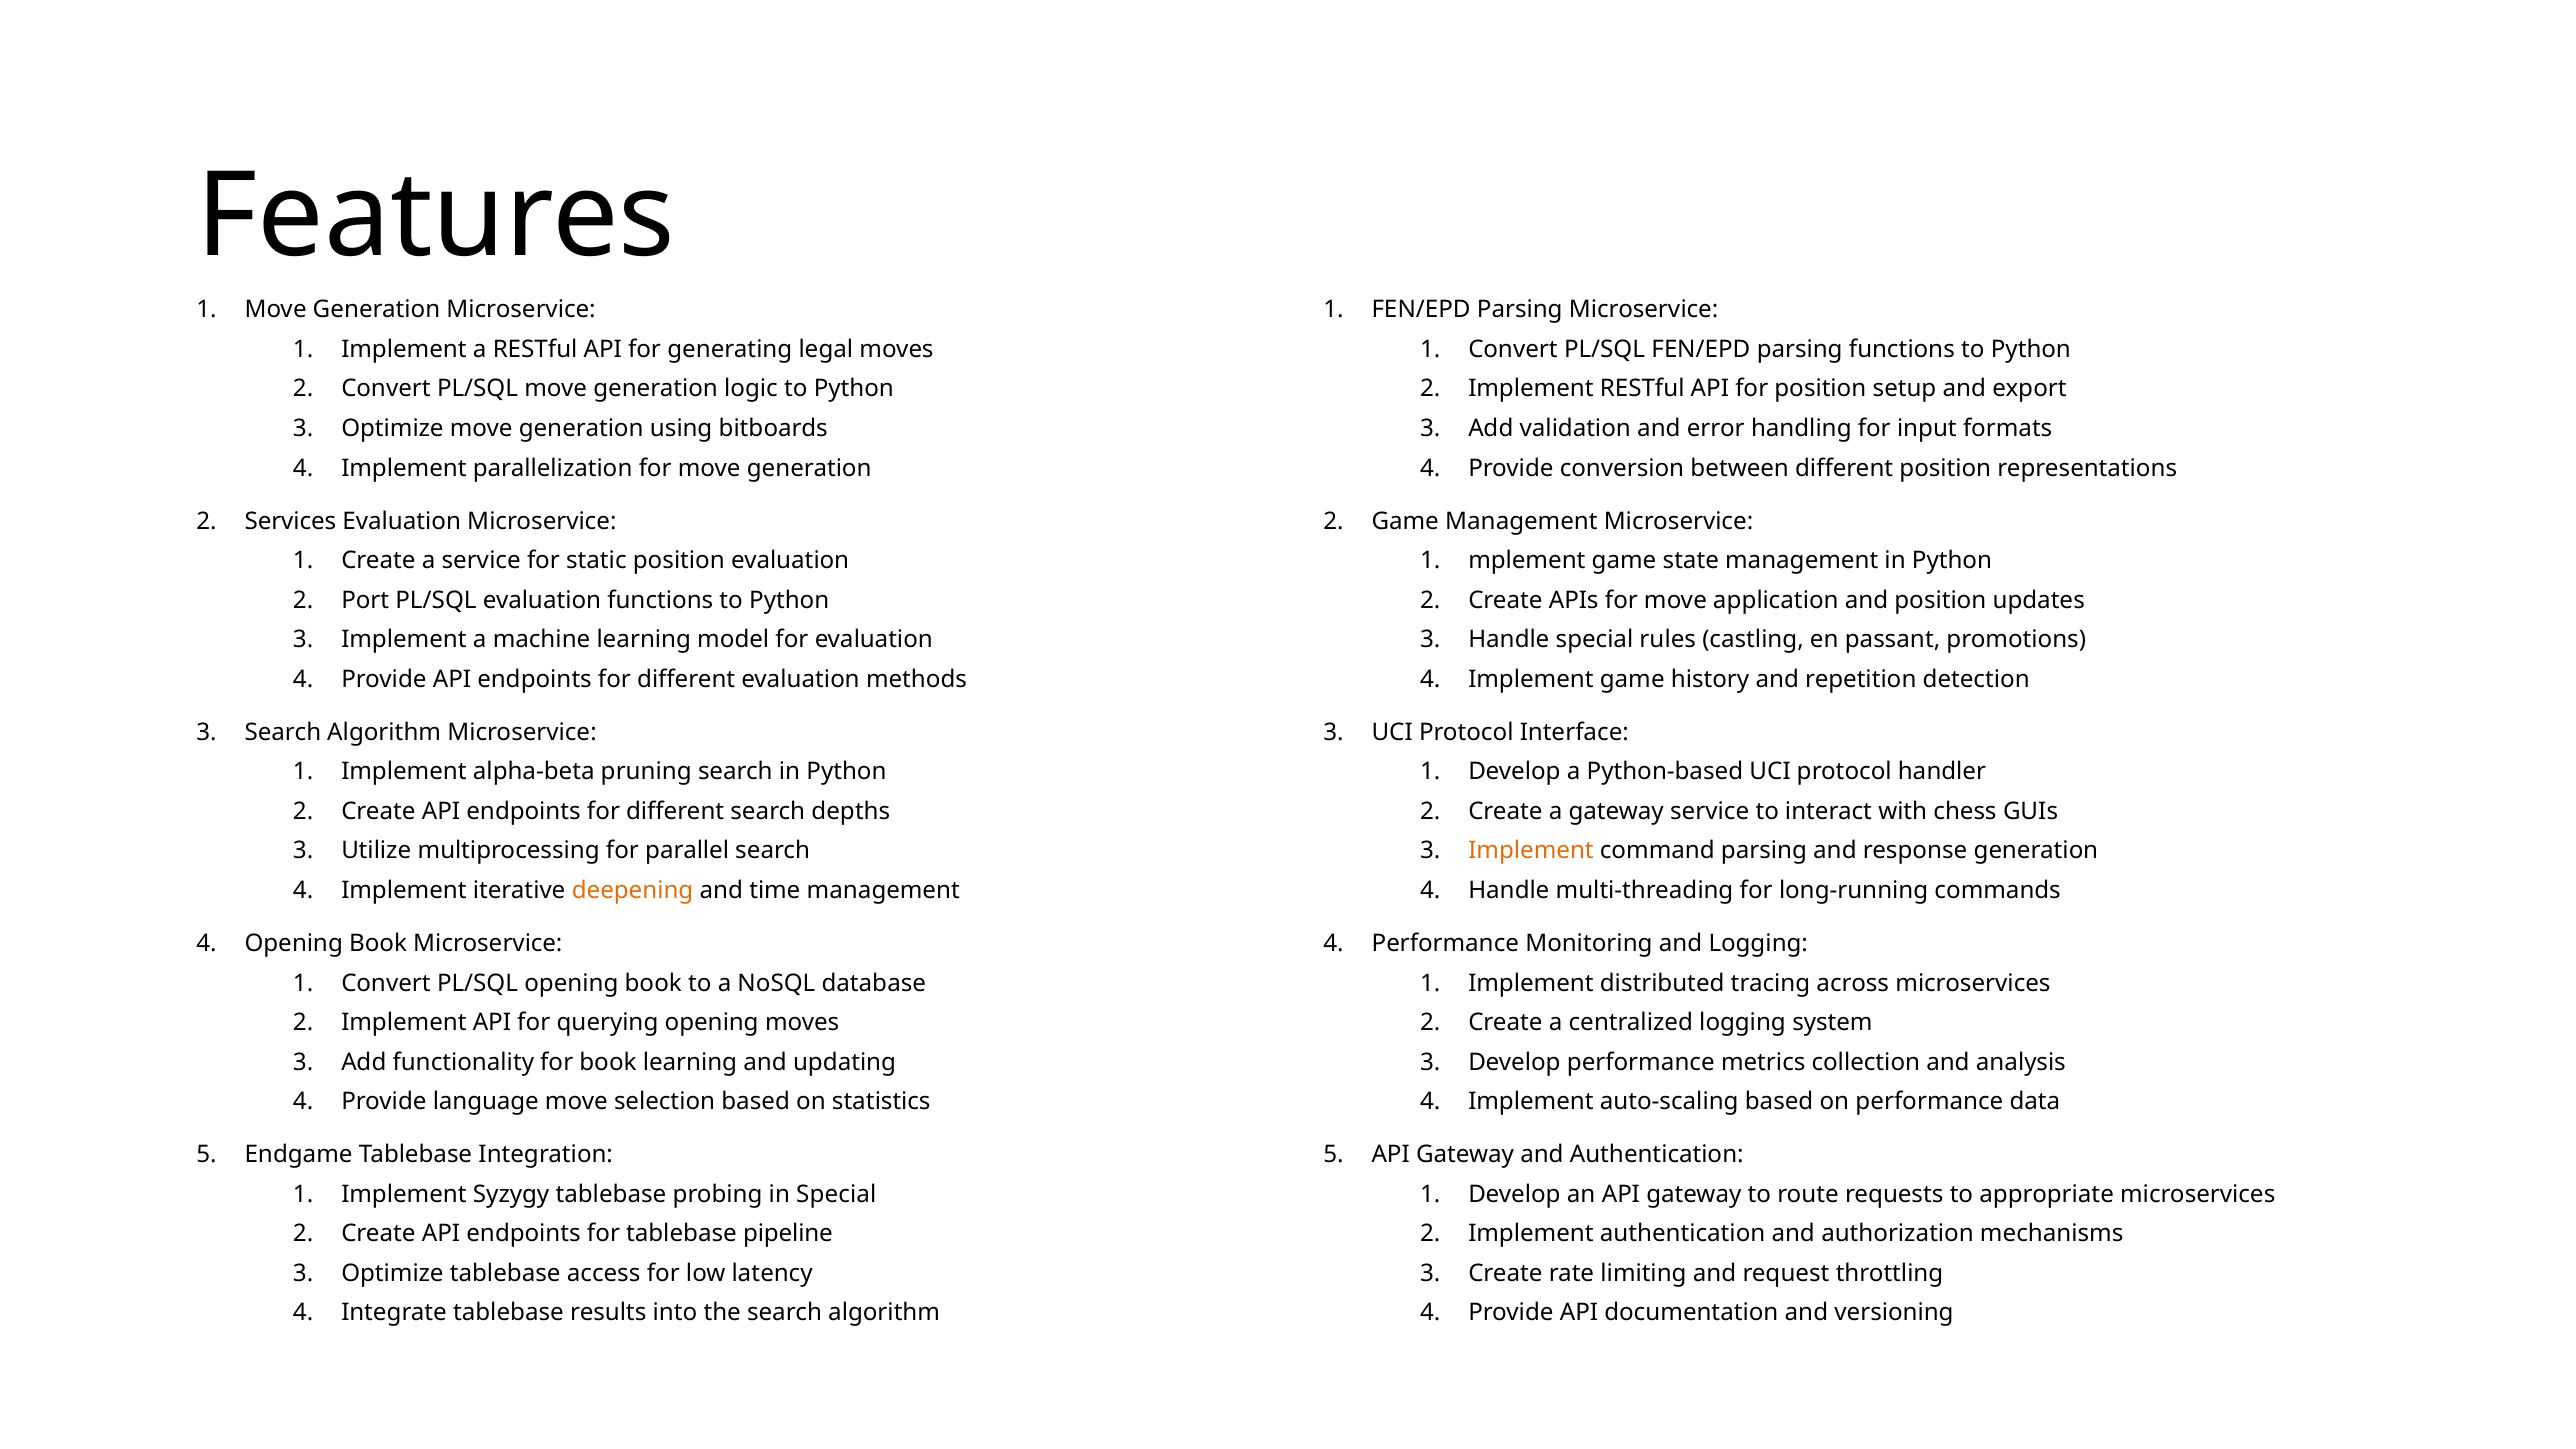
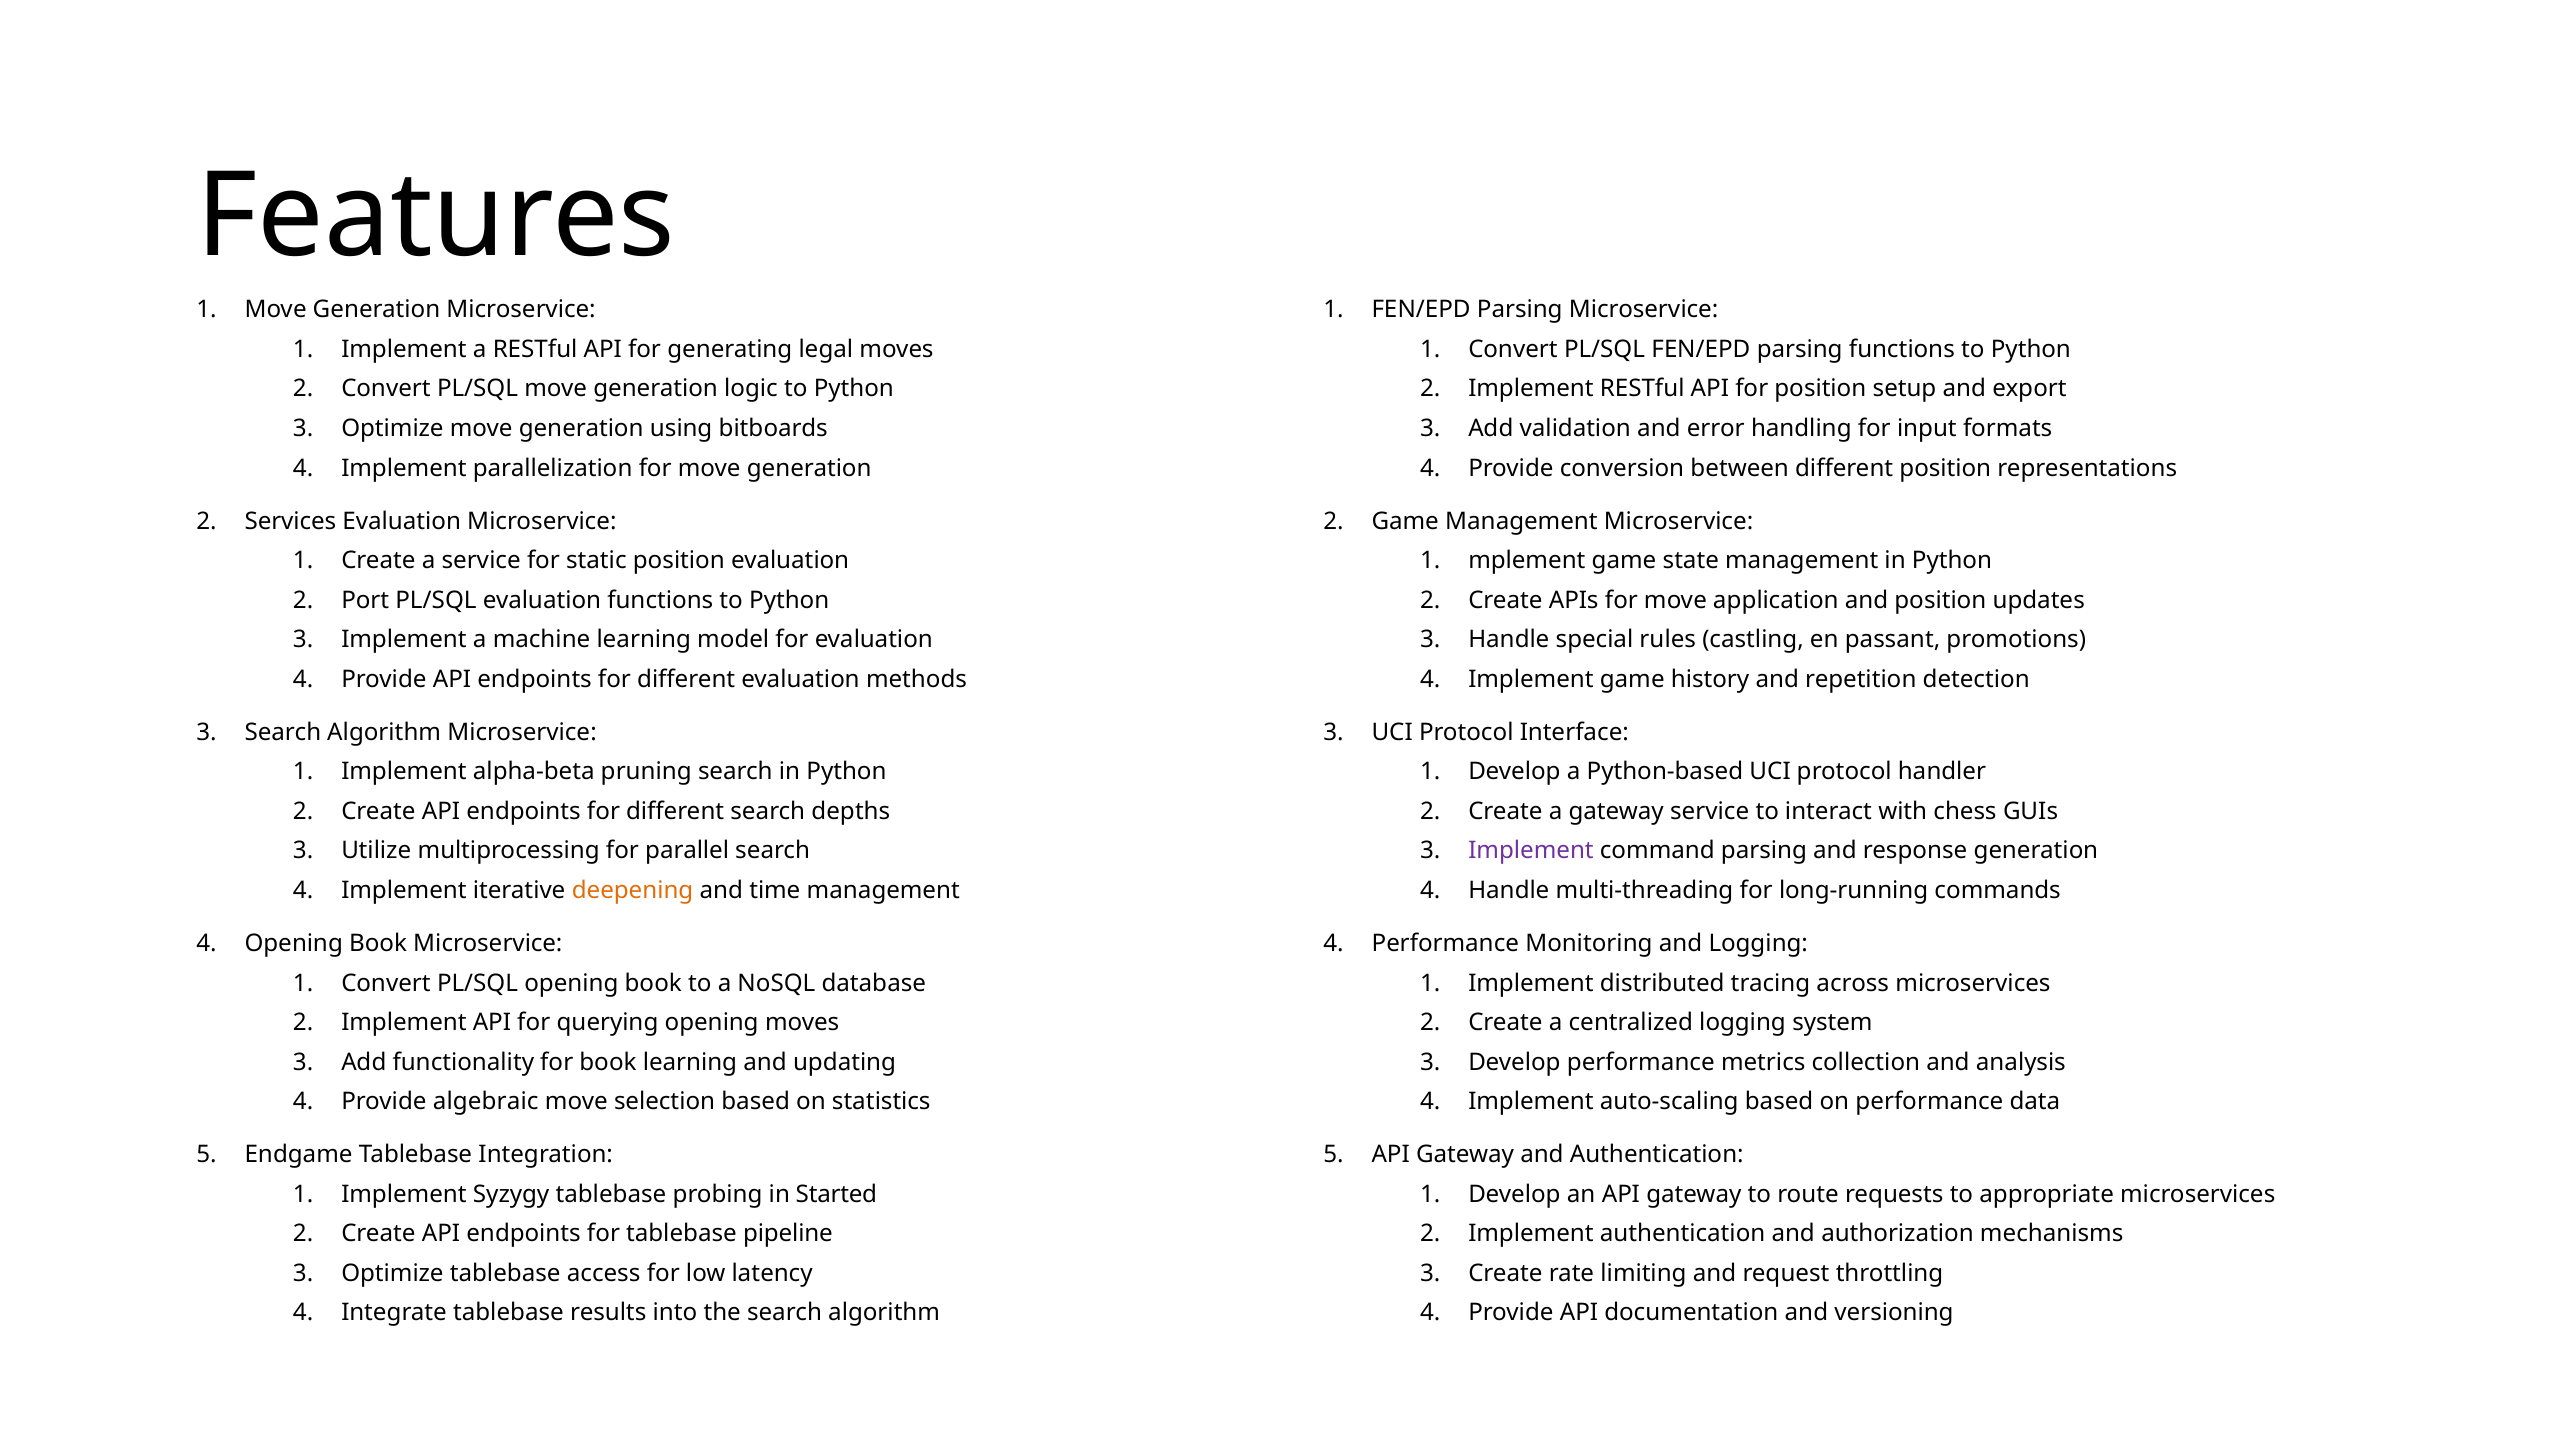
Implement colour: orange -> purple (1531, 851)
language: language -> algebraic (486, 1102)
in Special: Special -> Started (836, 1194)
